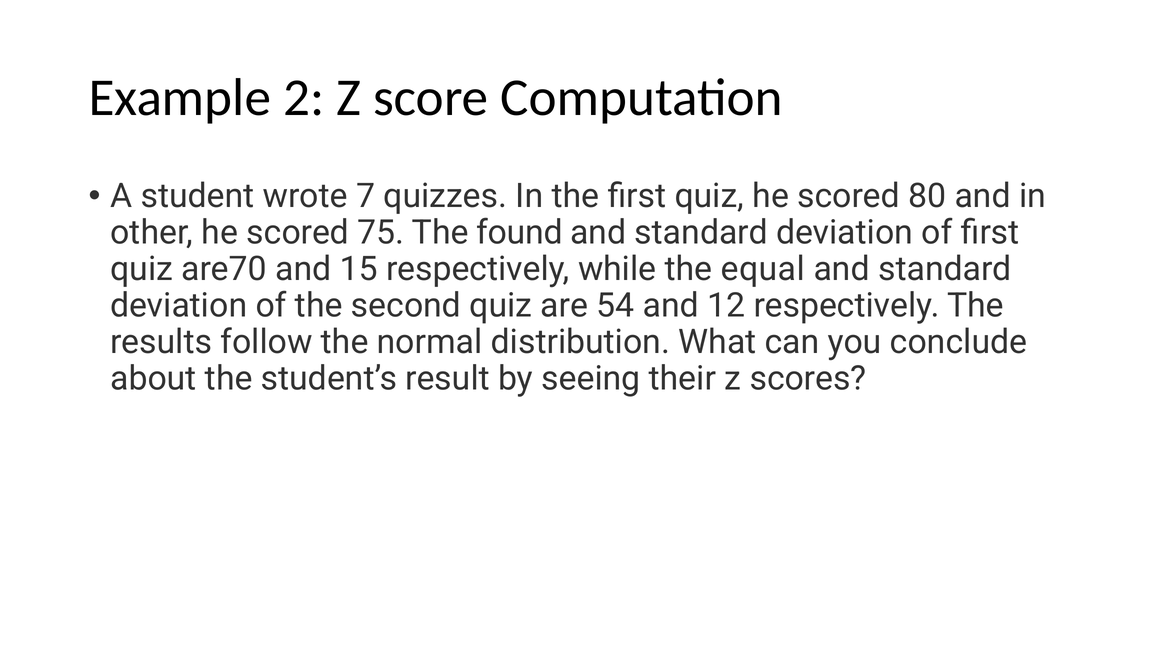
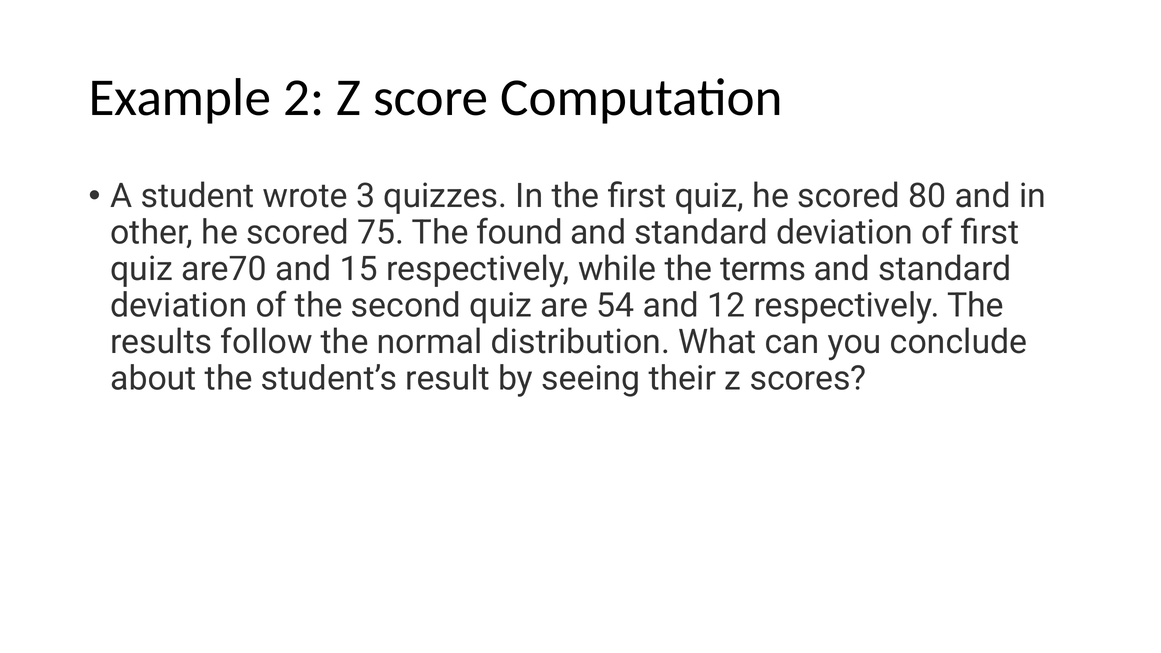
7: 7 -> 3 (366, 196)
equal: equal -> terms (763, 269)
